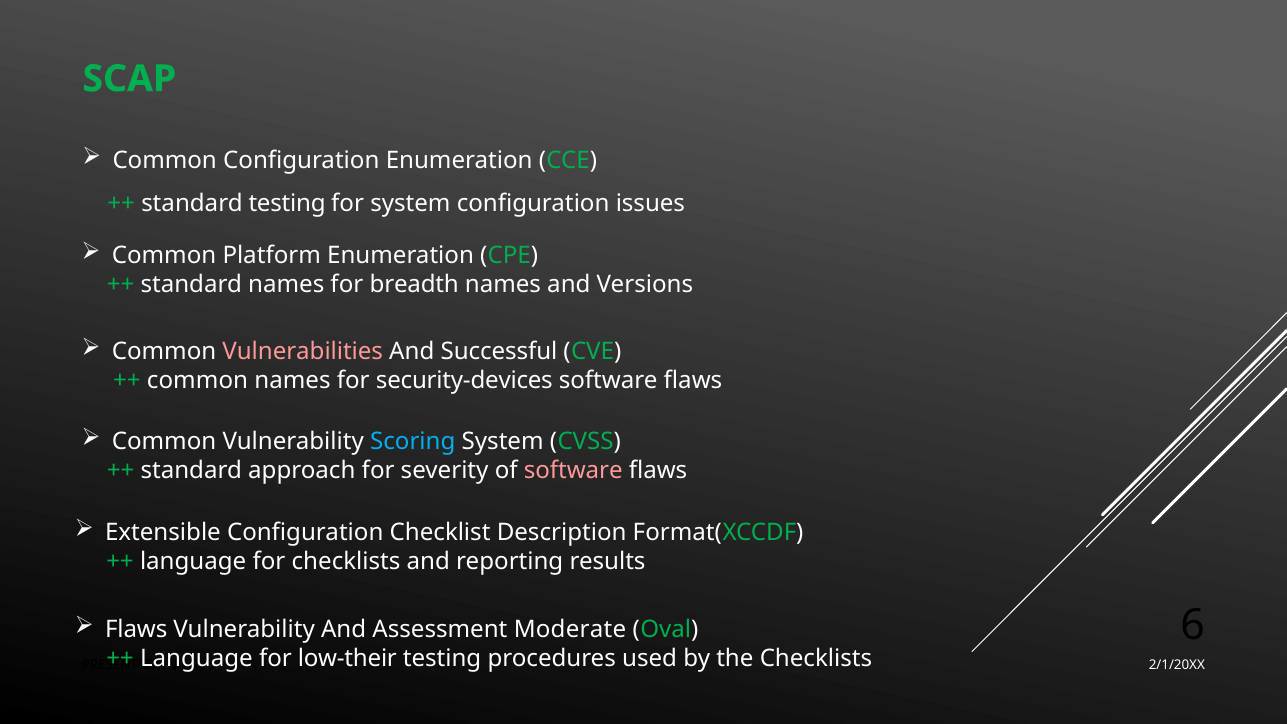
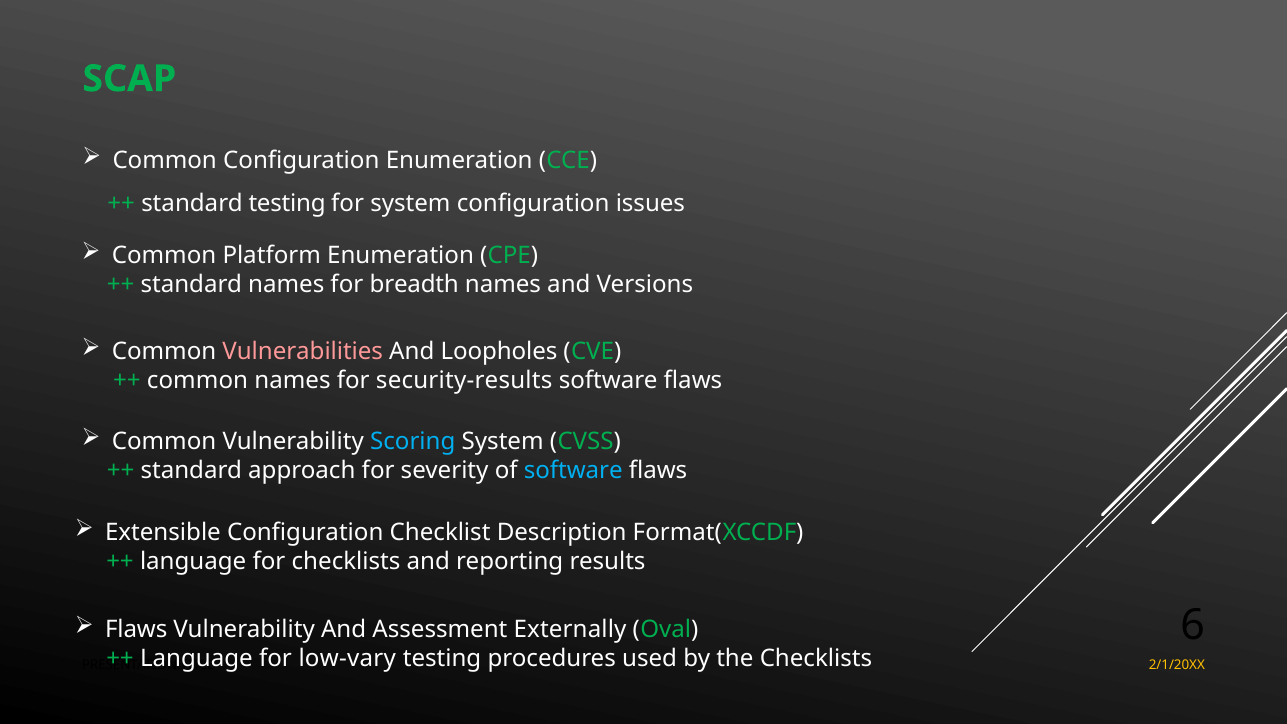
Successful: Successful -> Loopholes (499, 351)
security-devices: security-devices -> security-results (464, 380)
software colour: pink -> light blue (573, 471)
Moderate: Moderate -> Externally (570, 630)
low-their: low-their -> low-vary (347, 659)
2/1/20XX colour: white -> yellow (1177, 665)
